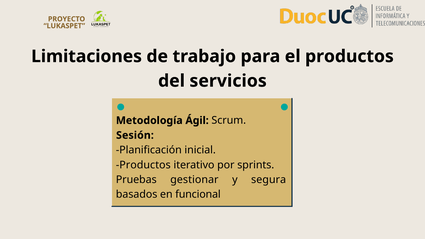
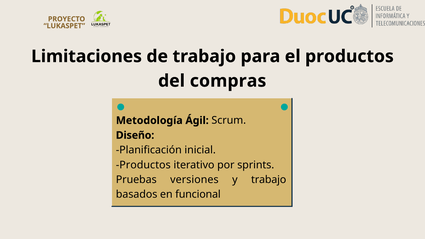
servicios: servicios -> compras (228, 81)
Sesión: Sesión -> Diseño (135, 135)
gestionar: gestionar -> versiones (194, 180)
y segura: segura -> trabajo (269, 180)
